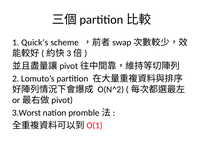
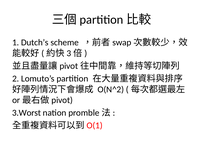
Quick’s: Quick’s -> Dutch’s (35, 43)
